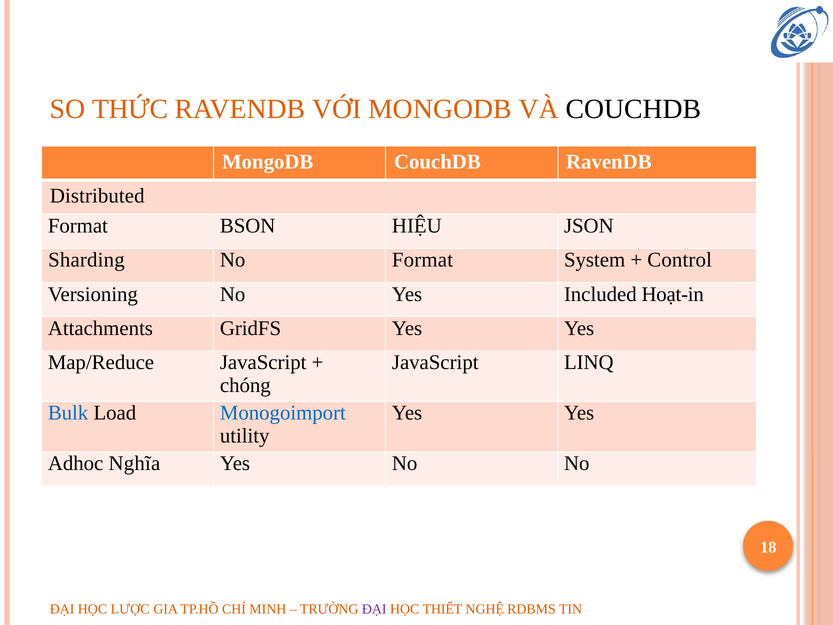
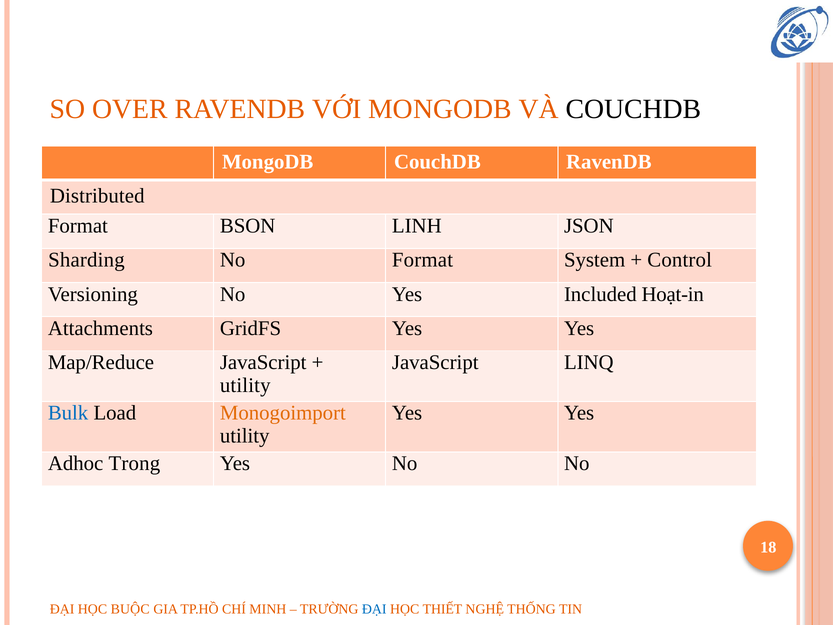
THỨC: THỨC -> OVER (130, 109)
HIỆU: HIỆU -> LINH (417, 226)
chóng: chóng -> utility (245, 385)
Monogoimport colour: blue -> orange (283, 413)
Nghĩa: Nghĩa -> Trong (134, 463)
LƯỢC: LƯỢC -> BUỘC (130, 609)
ĐẠI colour: purple -> blue (374, 609)
RDBMS: RDBMS -> THỐNG (531, 609)
